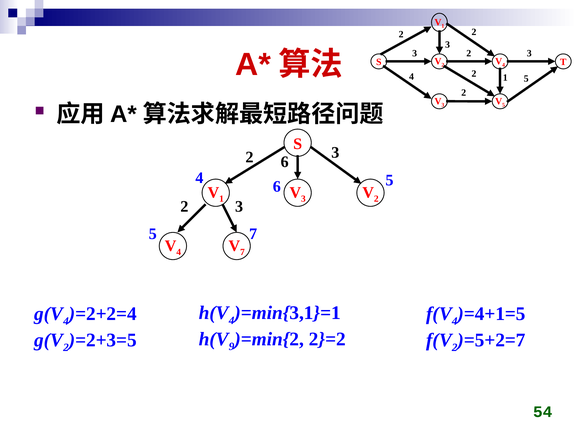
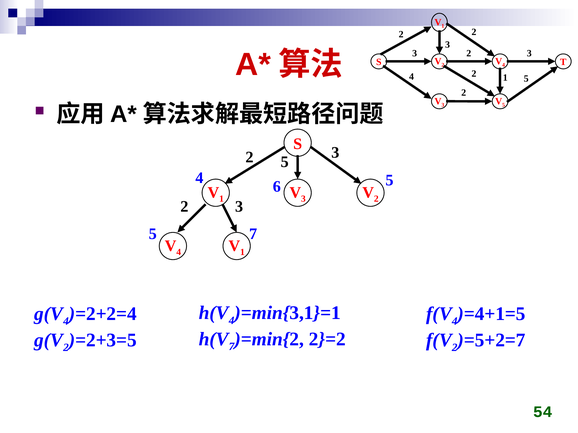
2 6: 6 -> 5 (285, 162)
7: 7 -> 1 (242, 252)
9: 9 -> 7 (232, 347)
